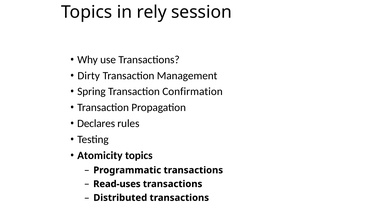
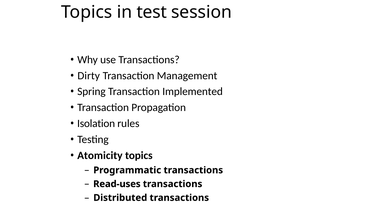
rely: rely -> test (152, 12)
Confirmation: Confirmation -> Implemented (193, 92)
Declares: Declares -> Isolation (96, 124)
